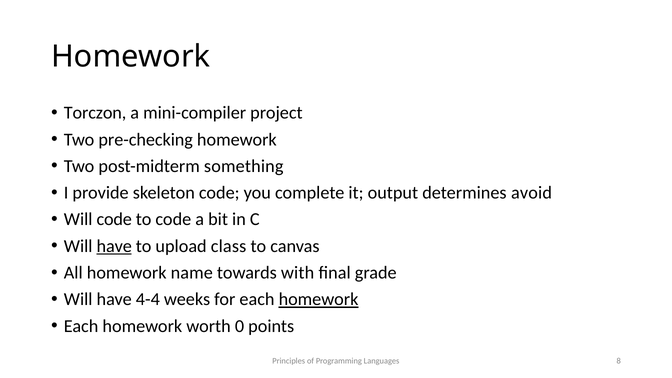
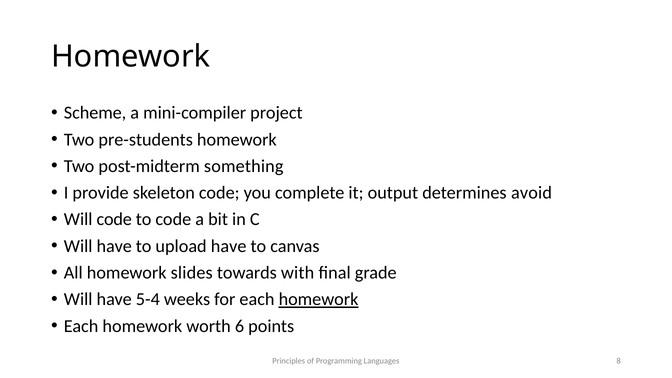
Torczon: Torczon -> Scheme (95, 113)
pre-checking: pre-checking -> pre-students (146, 139)
have underline: present -> none (114, 246)
upload class: class -> have (229, 246)
name: name -> slides (192, 273)
4-4: 4-4 -> 5-4 (148, 299)
0: 0 -> 6 (239, 326)
